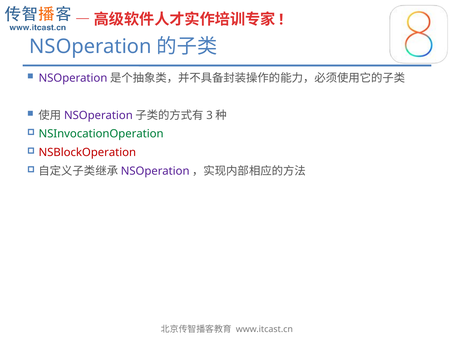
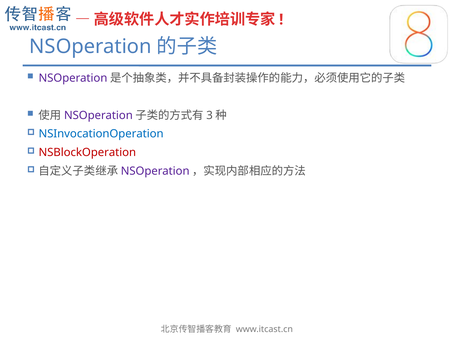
NSInvocationOperation colour: green -> blue (101, 134)
